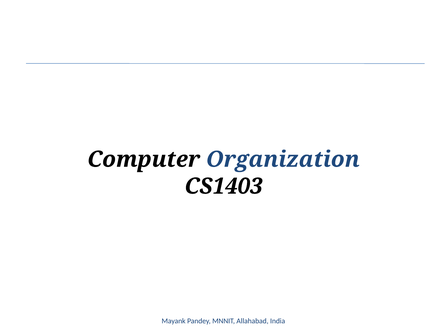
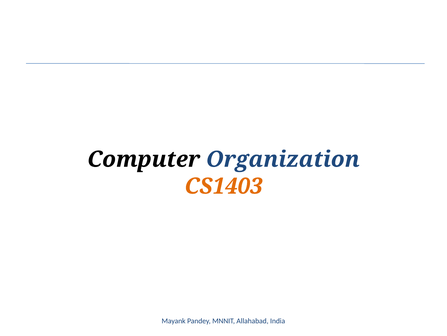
CS1403 colour: black -> orange (223, 186)
